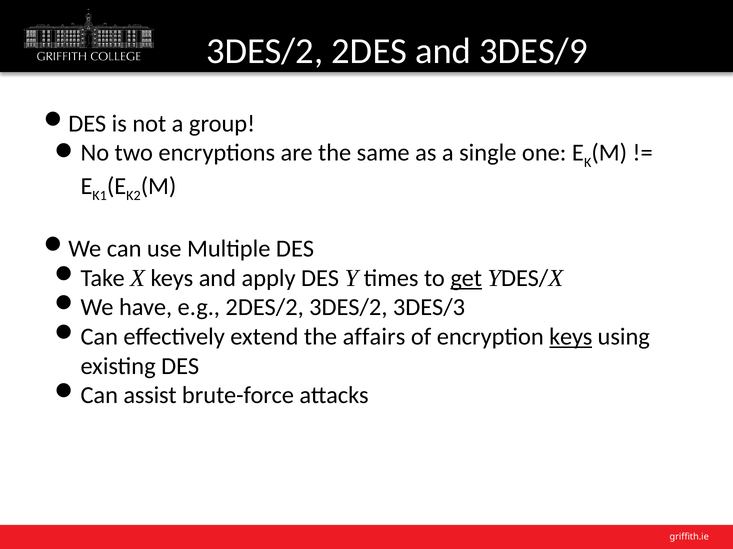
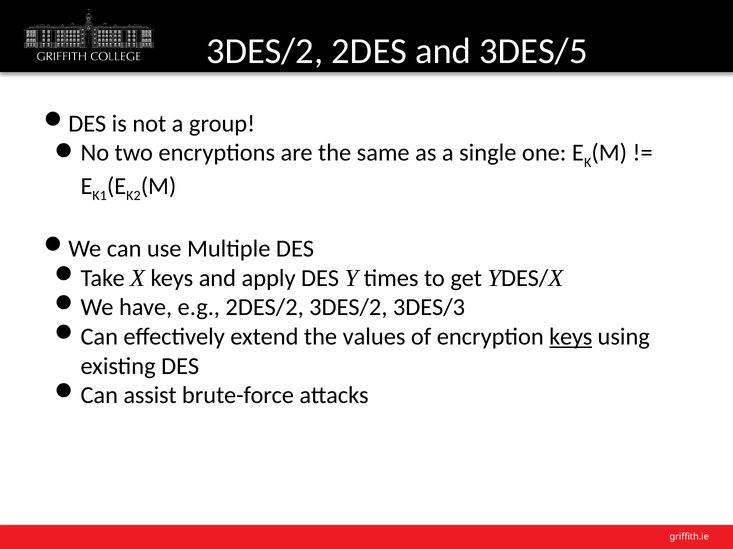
3DES/9: 3DES/9 -> 3DES/5 (533, 51)
get underline: present -> none (466, 278)
affairs: affairs -> values (374, 337)
